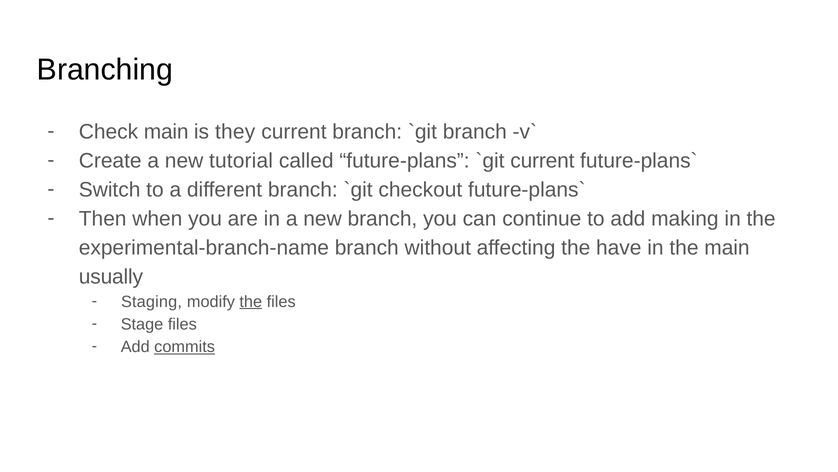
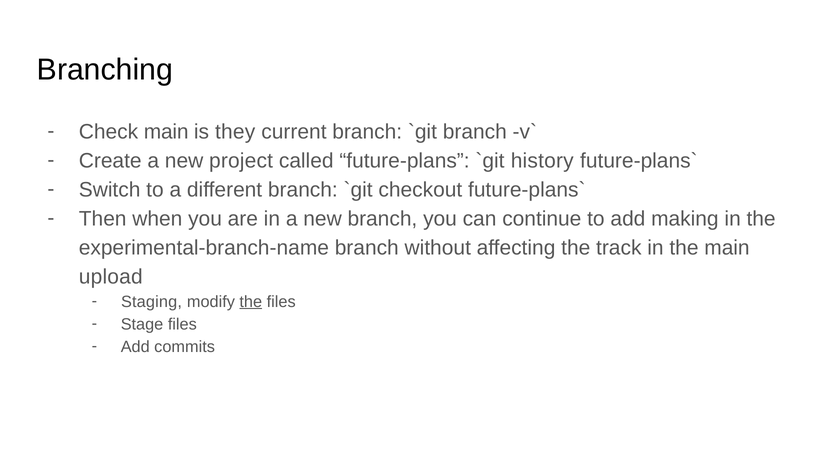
tutorial: tutorial -> project (241, 161)
current: current -> history (542, 161)
have: have -> track (619, 247)
usually: usually -> upload (111, 276)
commits underline: present -> none (185, 346)
